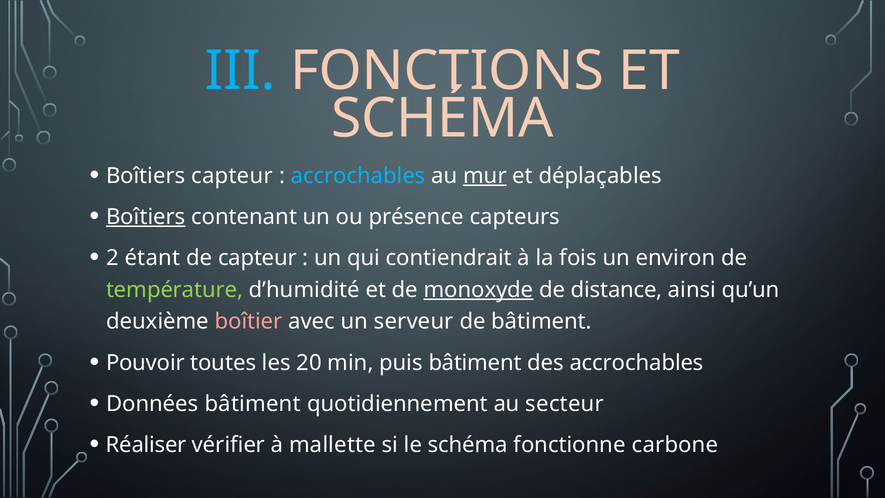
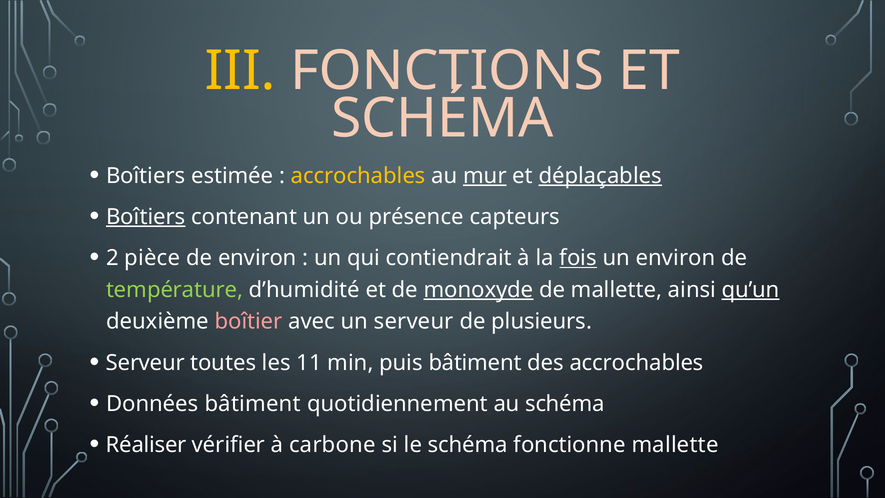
III colour: light blue -> yellow (240, 71)
Boîtiers capteur: capteur -> estimée (232, 176)
accrochables colour: light blue -> yellow (358, 176)
déplaçables underline: none -> present (600, 176)
étant: étant -> pièce (152, 258)
de capteur: capteur -> environ (257, 258)
fois underline: none -> present (578, 258)
de distance: distance -> mallette (617, 290)
qu’un underline: none -> present (751, 290)
de bâtiment: bâtiment -> plusieurs (542, 322)
Pouvoir: Pouvoir -> Serveur (145, 363)
20: 20 -> 11 (309, 363)
au secteur: secteur -> schéma (565, 404)
mallette: mallette -> carbone (332, 445)
fonctionne carbone: carbone -> mallette (675, 445)
